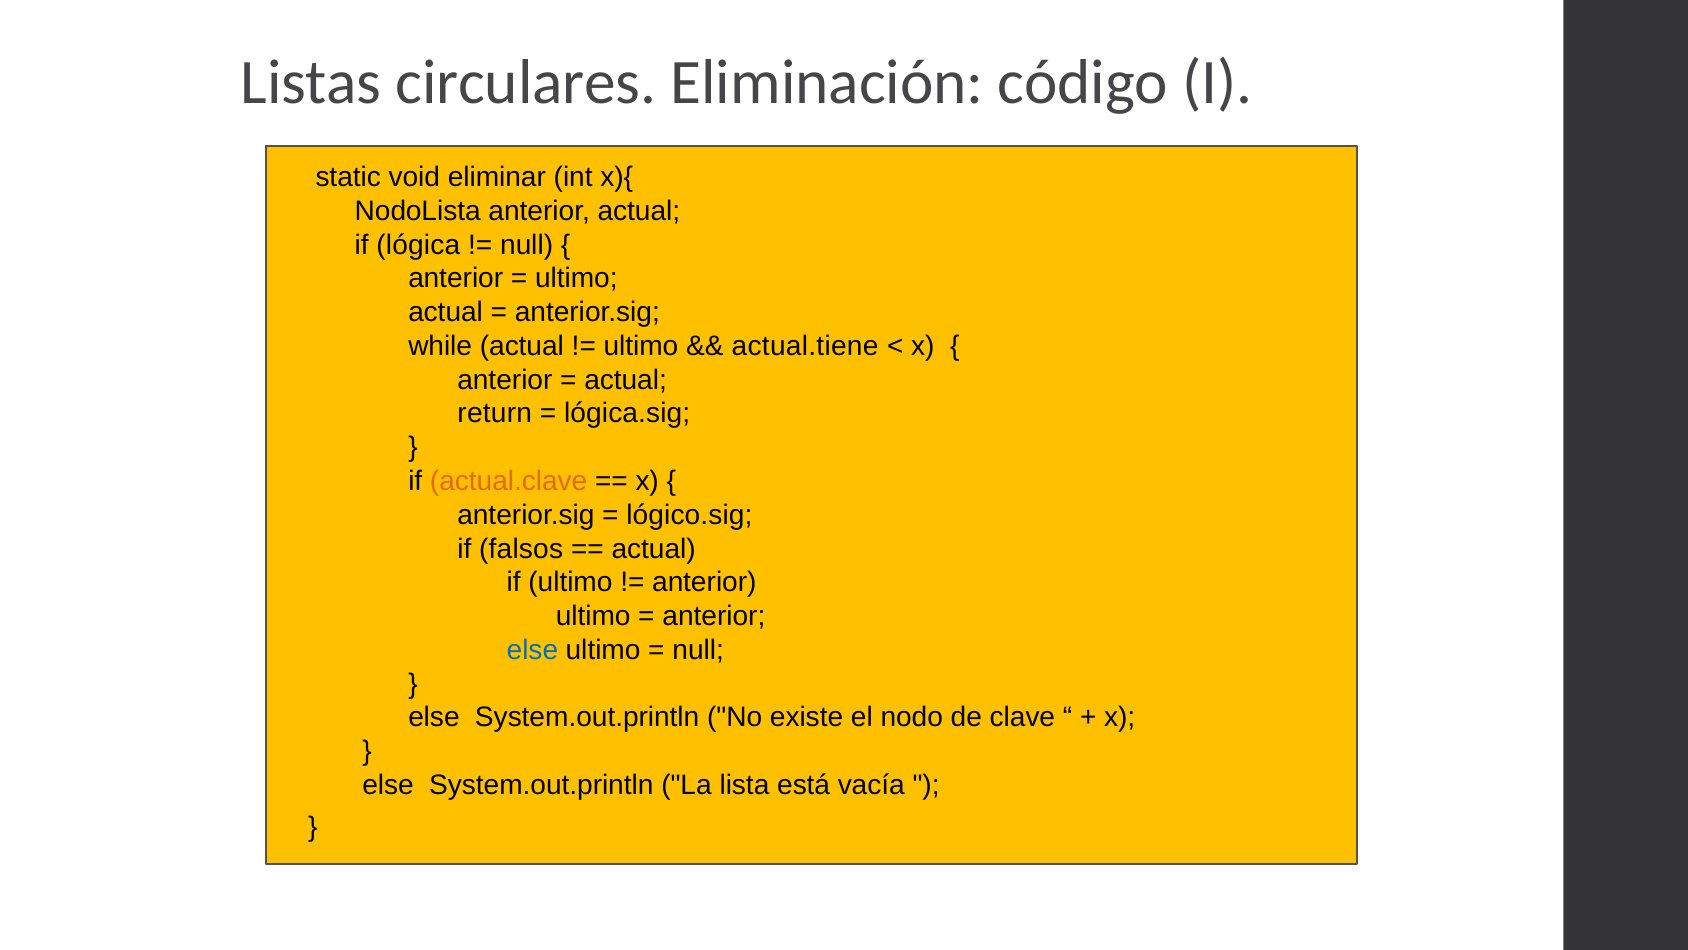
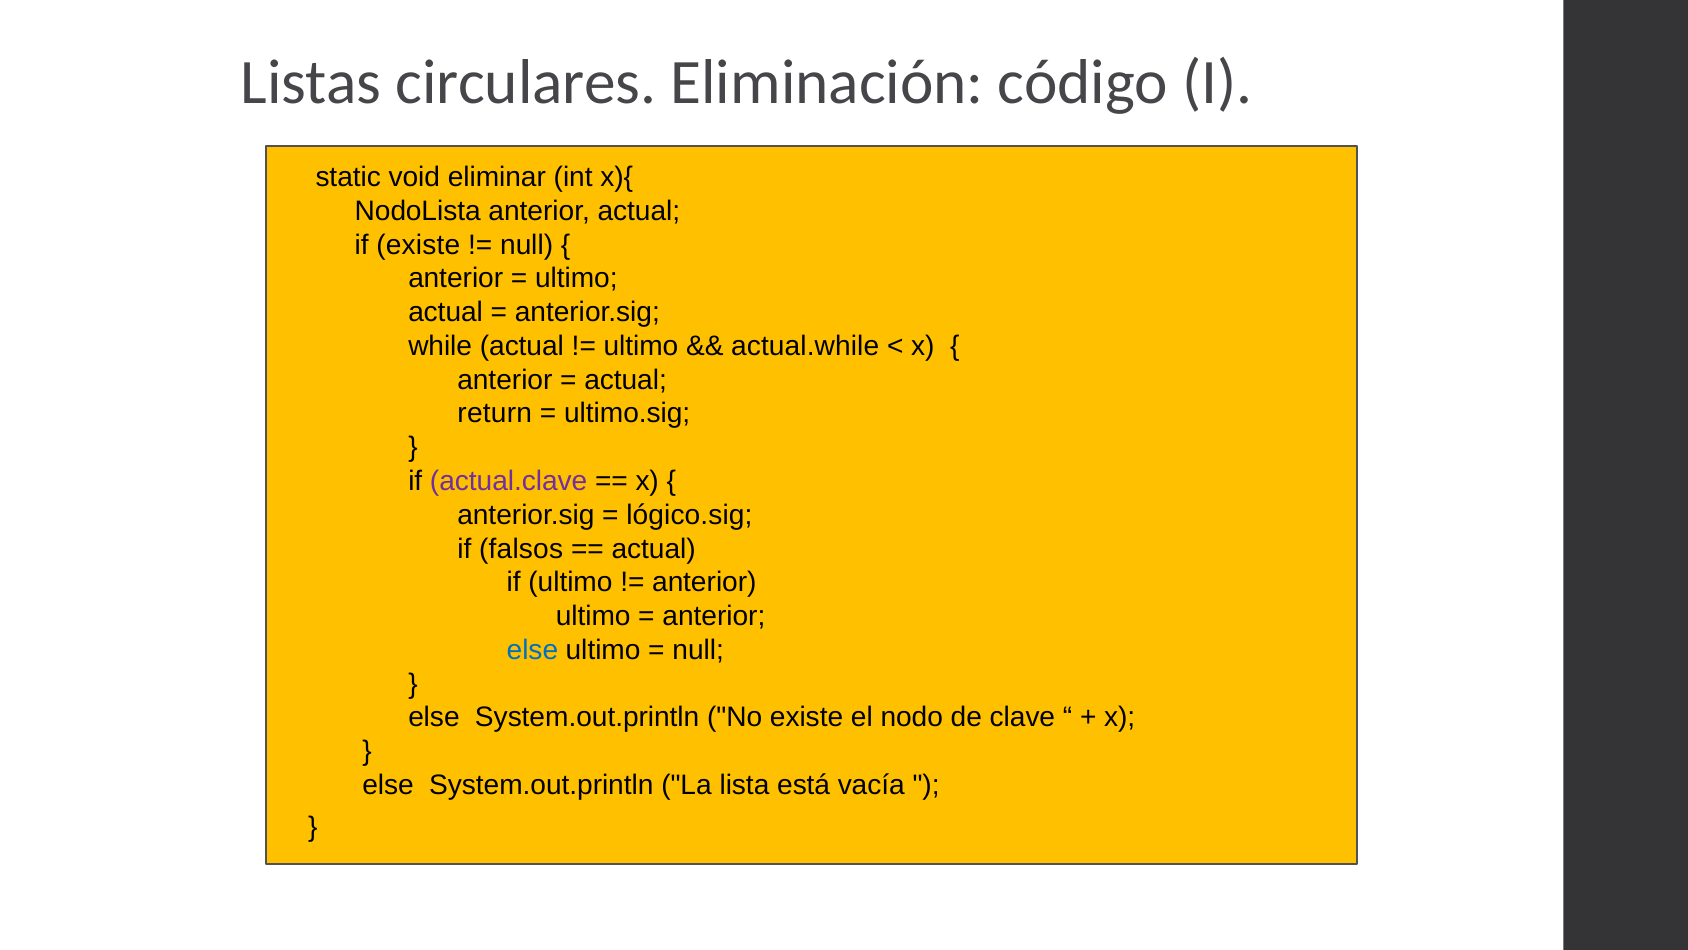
if lógica: lógica -> existe (418, 245)
actual.tiene: actual.tiene -> actual.while (805, 346)
lógica.sig: lógica.sig -> ultimo.sig (627, 413)
actual.clave colour: orange -> purple (509, 481)
